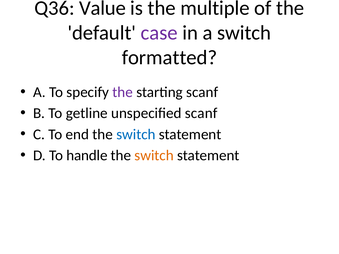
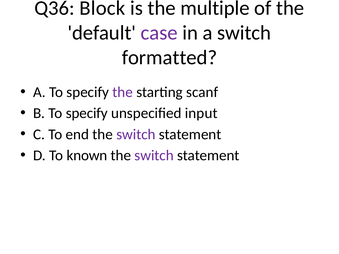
Value: Value -> Block (102, 8)
B To getline: getline -> specify (87, 113)
unspecified scanf: scanf -> input (201, 113)
switch colour: blue -> purple (136, 134)
handle: handle -> known (87, 156)
switch colour: orange -> purple (154, 156)
